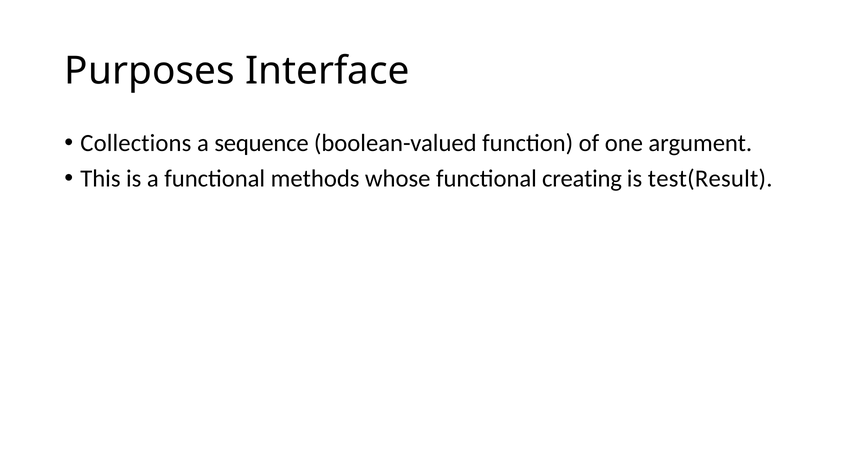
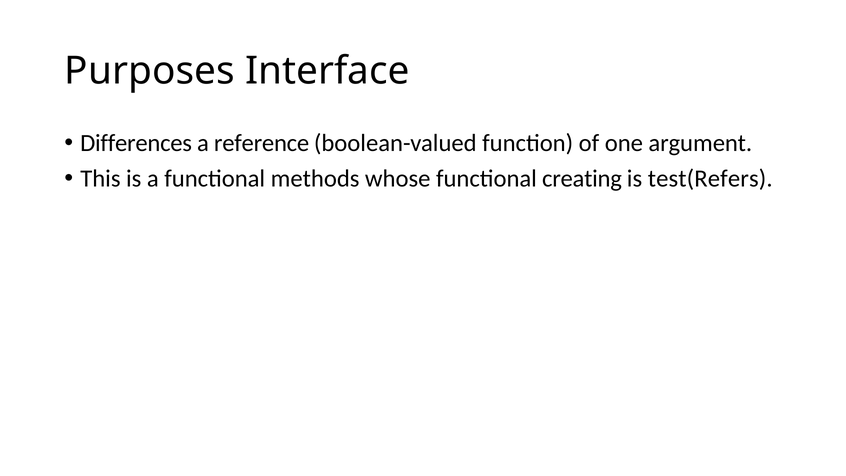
Collections: Collections -> Differences (136, 143)
sequence: sequence -> reference (262, 143)
test(Result: test(Result -> test(Refers (710, 179)
